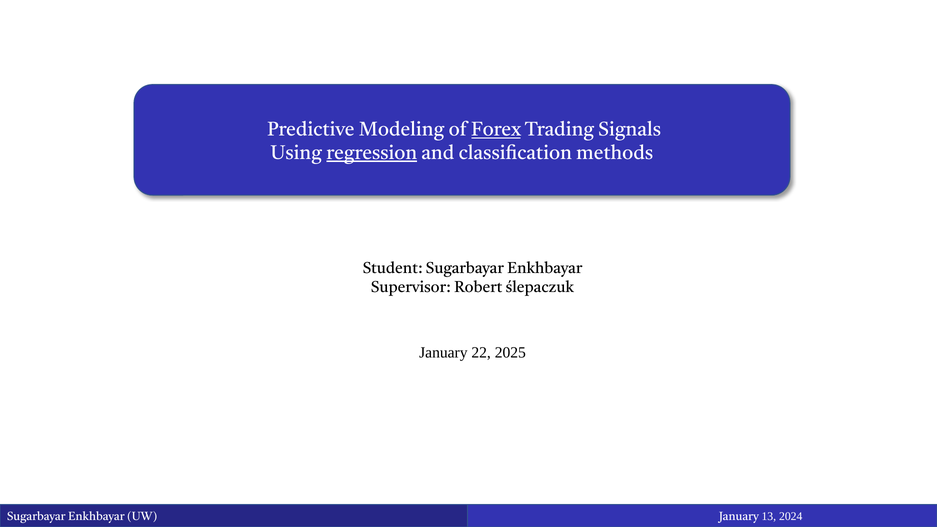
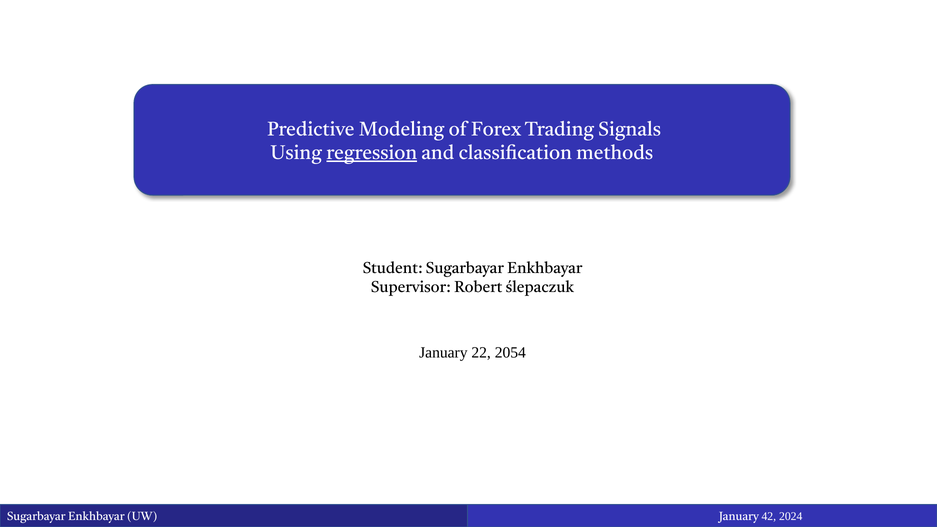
Forex underline: present -> none (496, 129)
2025: 2025 -> 2054 (510, 353)
13: 13 -> 42 (769, 517)
